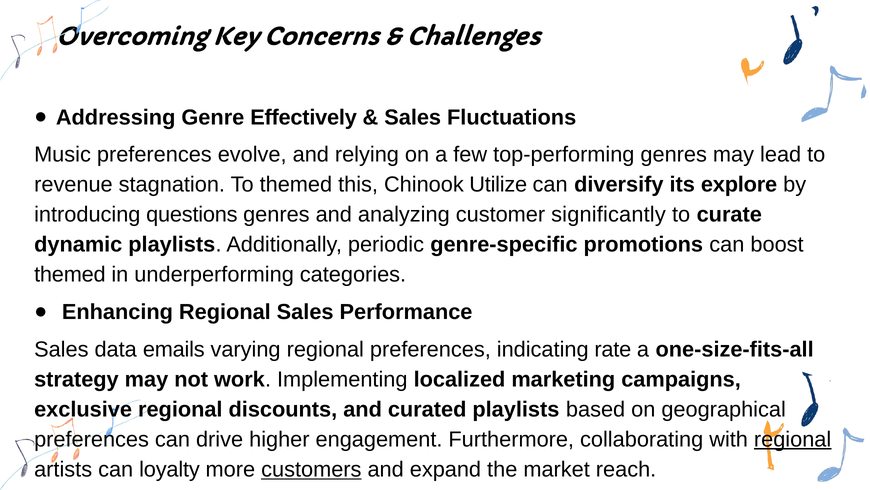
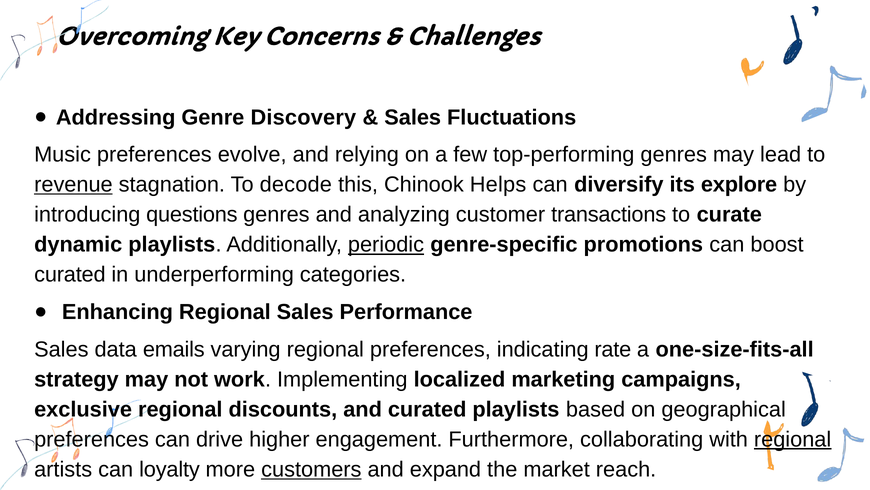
Effectively: Effectively -> Discovery (303, 117)
revenue underline: none -> present (73, 184)
To themed: themed -> decode (296, 184)
Utilize: Utilize -> Helps (498, 184)
significantly: significantly -> transactions (609, 214)
periodic underline: none -> present (386, 244)
themed: themed -> curated (70, 274)
